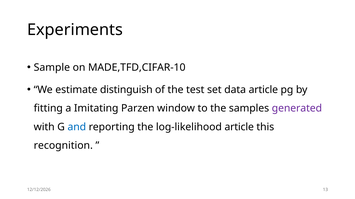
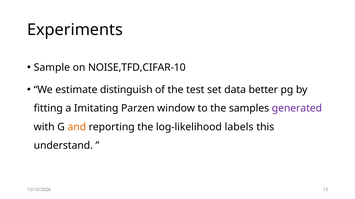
MADE,TFD,CIFAR-10: MADE,TFD,CIFAR-10 -> NOISE,TFD,CIFAR-10 (137, 68)
data article: article -> better (263, 90)
and colour: blue -> orange (77, 127)
log-likelihood article: article -> labels (239, 127)
recognition: recognition -> understand (63, 146)
